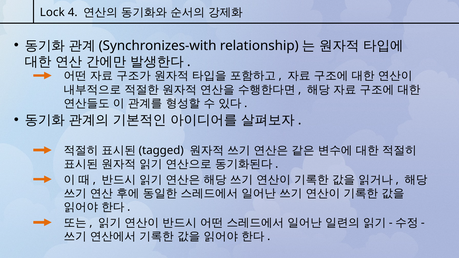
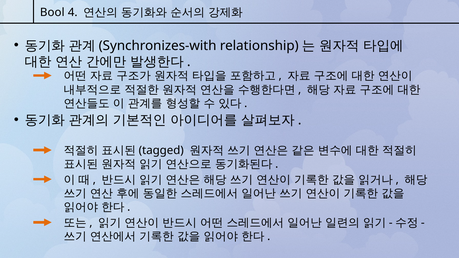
Lock: Lock -> Bool (52, 12)
